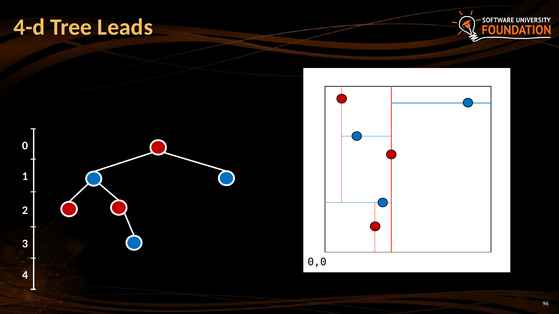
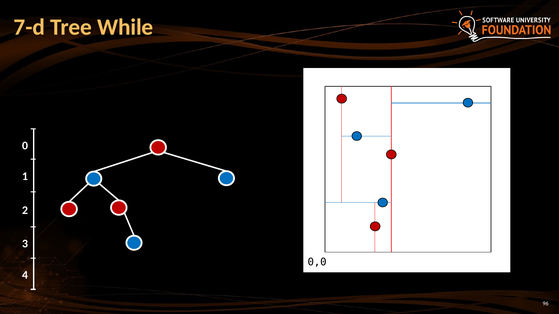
4-d: 4-d -> 7-d (29, 27)
Leads: Leads -> While (125, 27)
